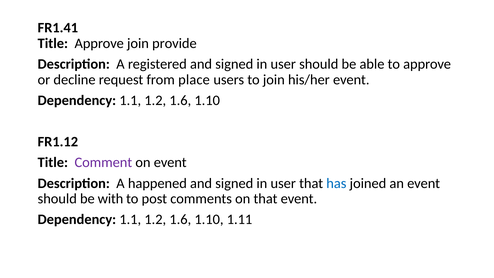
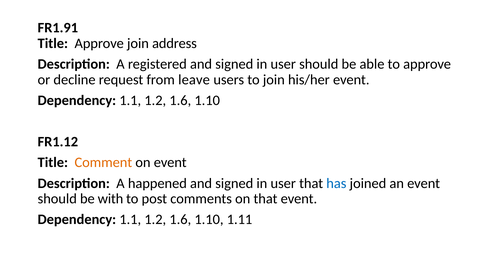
FR1.41: FR1.41 -> FR1.91 (58, 28)
provide: provide -> address (174, 43)
place: place -> leave (194, 80)
Comment colour: purple -> orange (103, 162)
